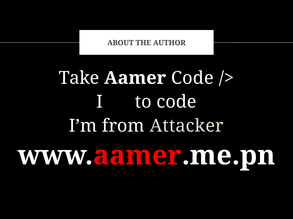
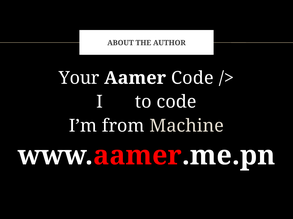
Take: Take -> Your (79, 78)
Attacker: Attacker -> Machine (187, 126)
